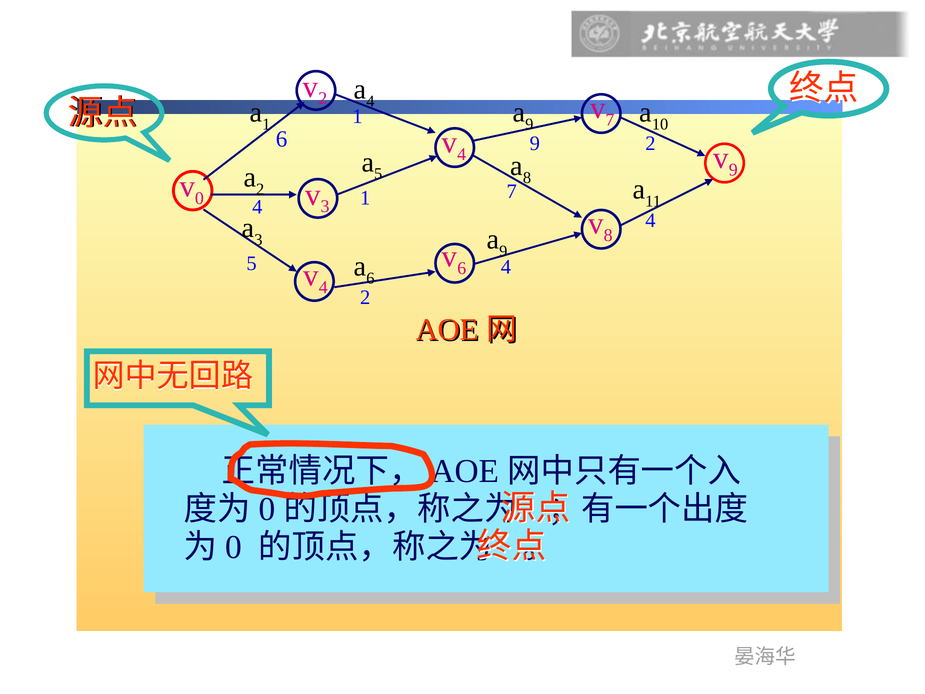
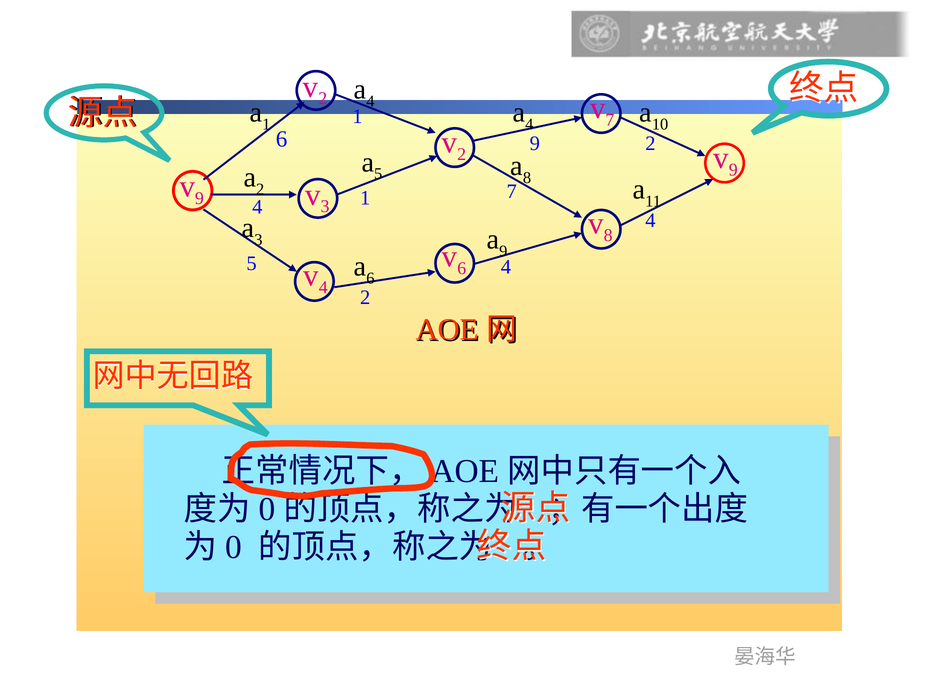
9: 9 -> 4 (529, 124)
4: 4 -> 2 (462, 154)
0: 0 -> 9 (199, 198)
